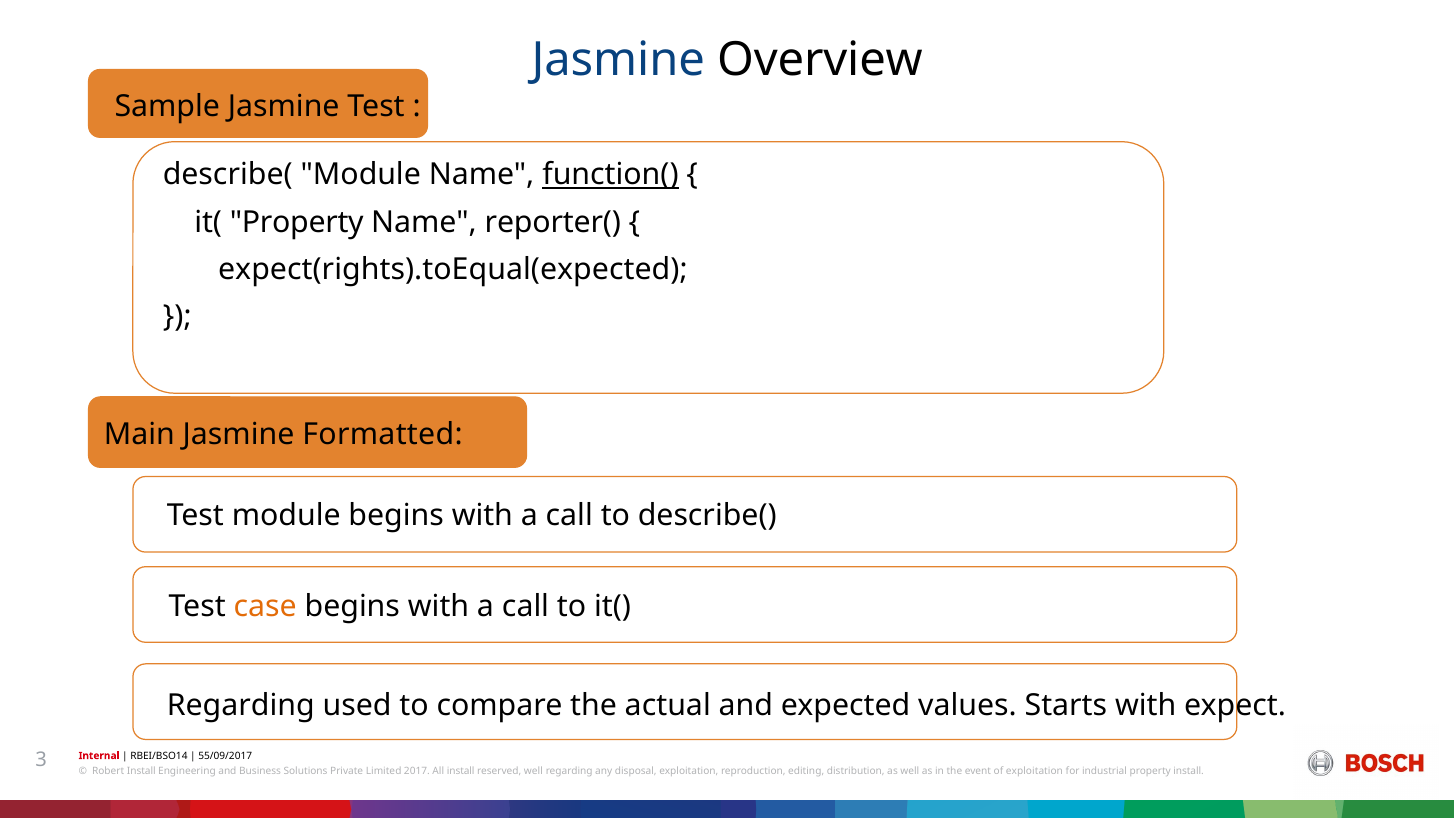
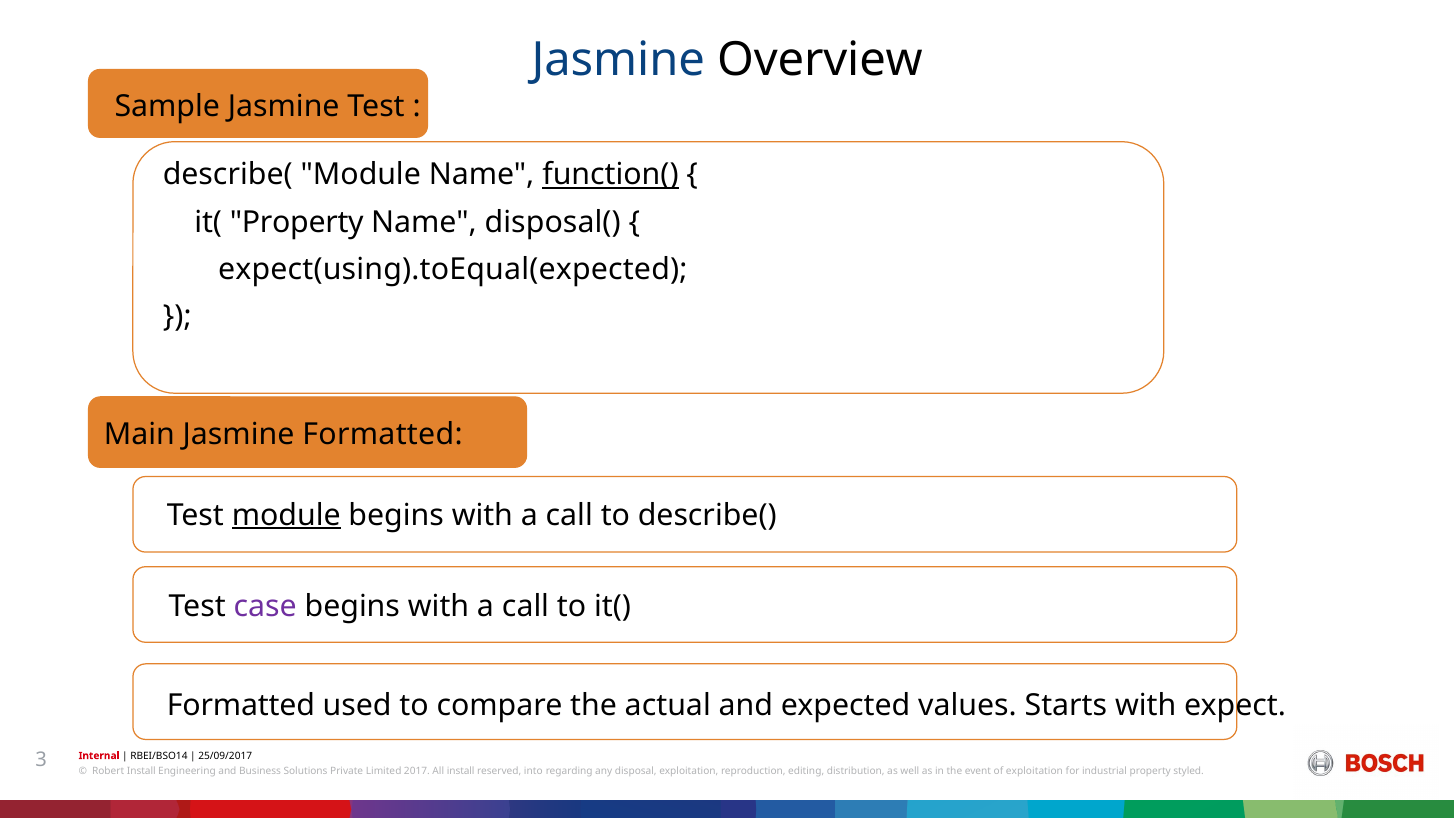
reporter(: reporter( -> disposal( (553, 222)
expect(rights).toEqual(expected: expect(rights).toEqual(expected -> expect(using).toEqual(expected (453, 269)
module underline: none -> present (286, 515)
case colour: orange -> purple (265, 607)
Regarding: Regarding -> Formatted (241, 705)
55/09/2017: 55/09/2017 -> 25/09/2017 (225, 756)
reserved well: well -> into (533, 771)
property install: install -> styled (1189, 771)
